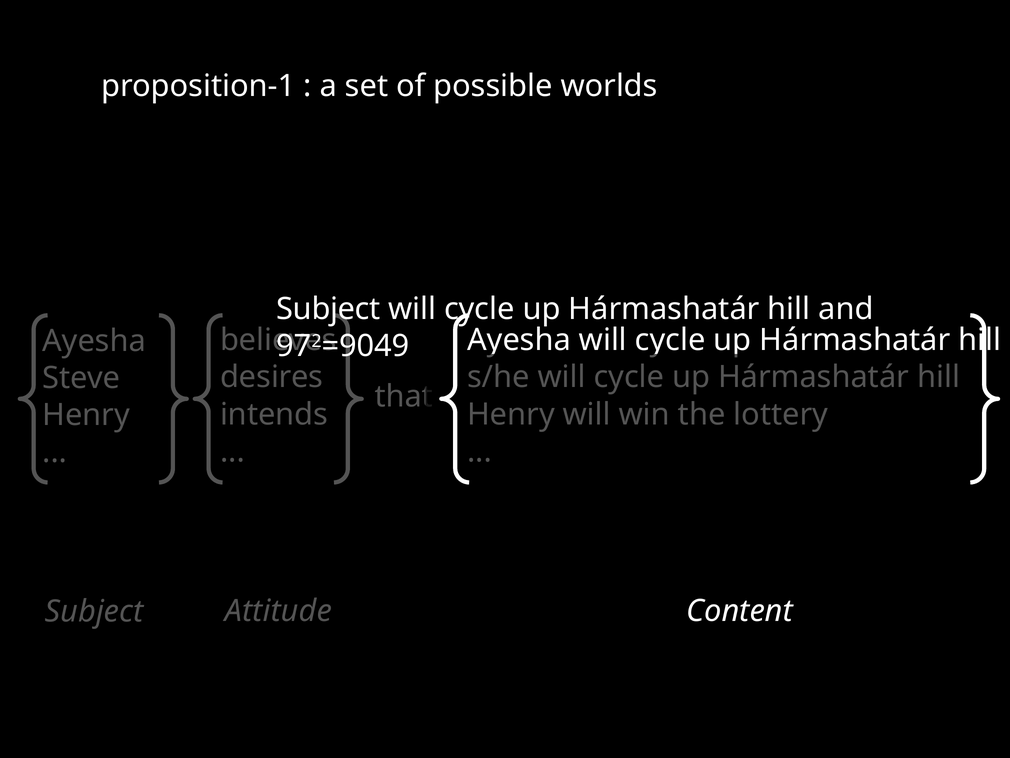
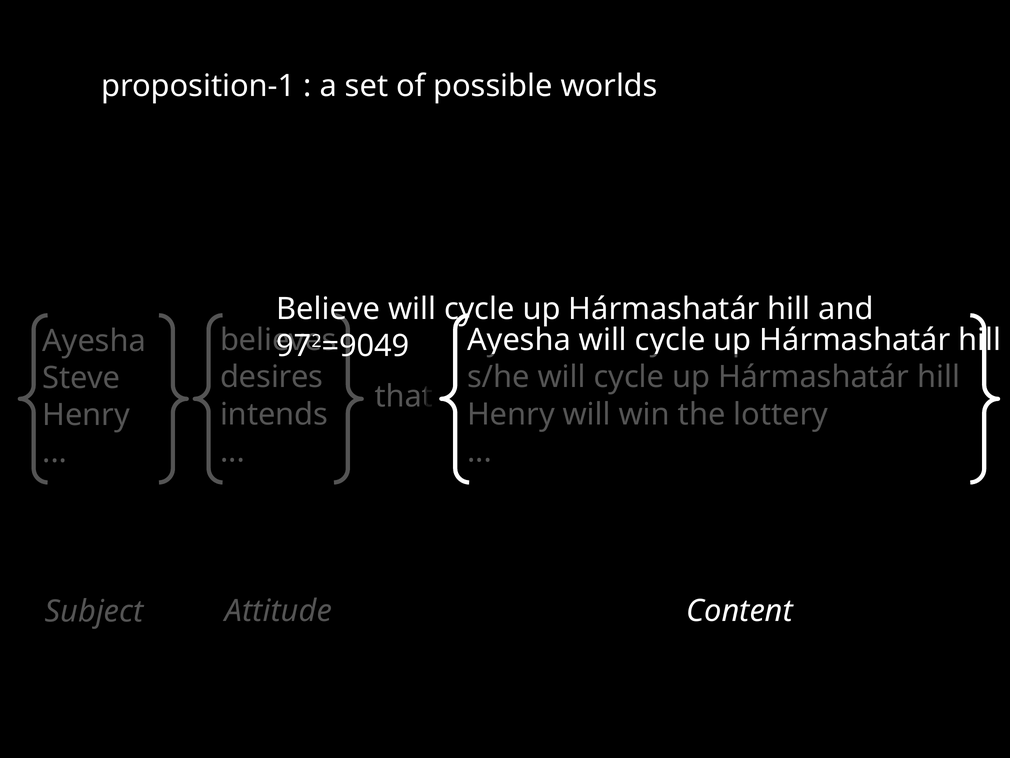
Subject: Subject -> Believe (328, 309)
